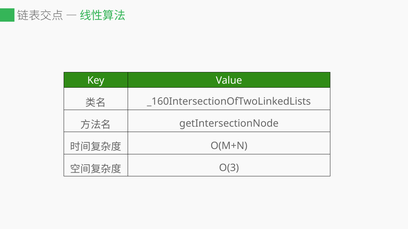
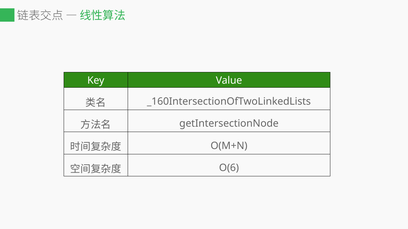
O(3: O(3 -> O(6 (229, 168)
